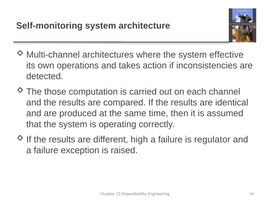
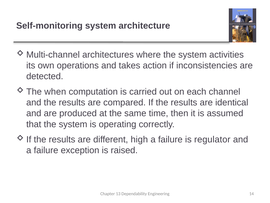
effective: effective -> activities (227, 55)
those: those -> when (55, 92)
